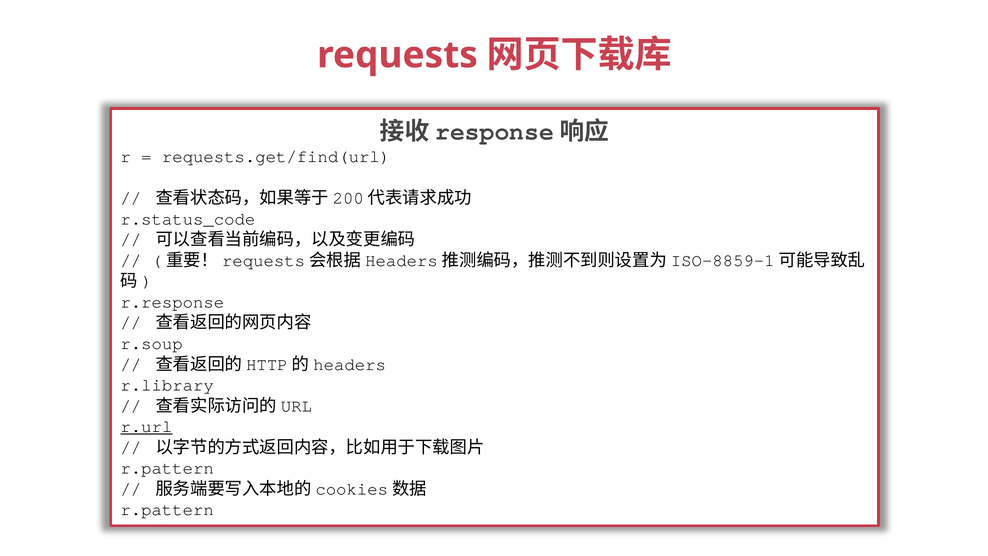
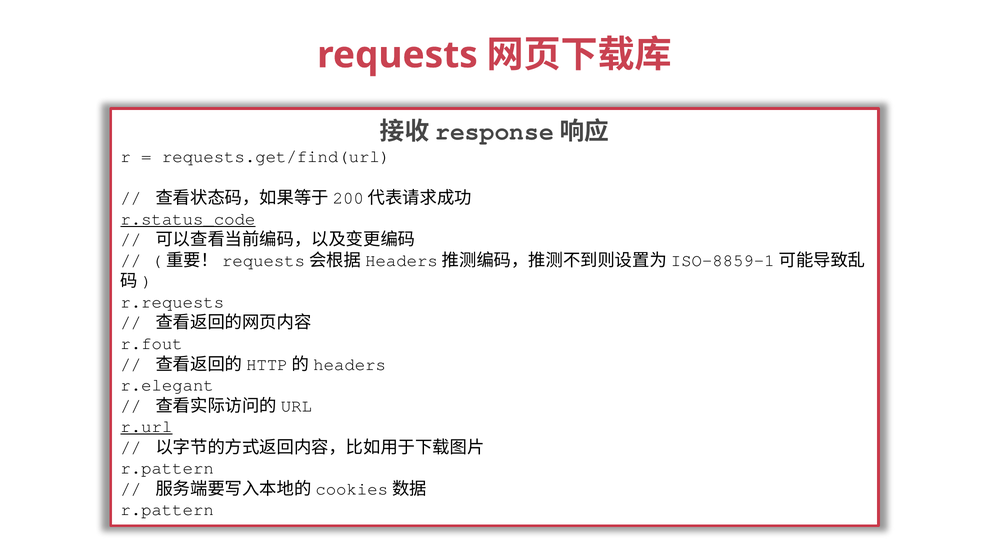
r.status_code underline: none -> present (188, 219)
r.response: r.response -> r.requests (172, 302)
r.soup: r.soup -> r.fout (152, 343)
r.library: r.library -> r.elegant (167, 385)
